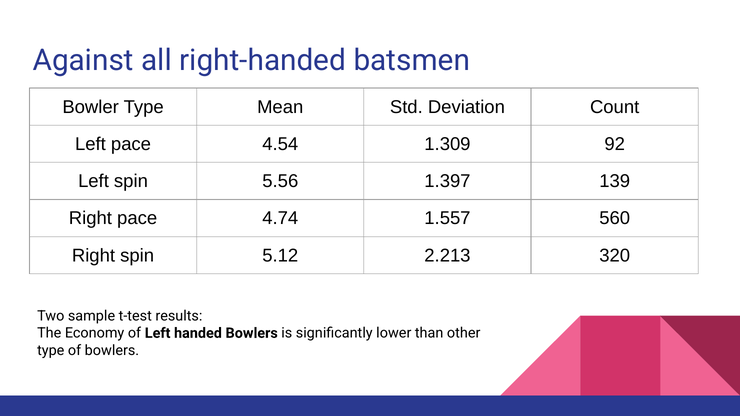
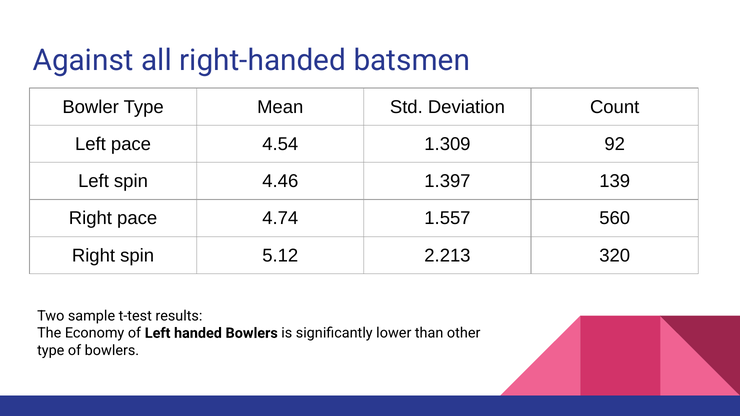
5.56: 5.56 -> 4.46 (280, 181)
